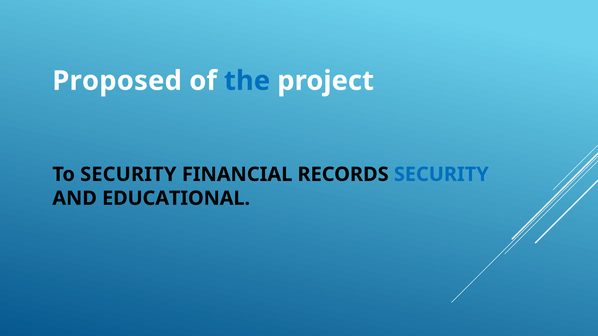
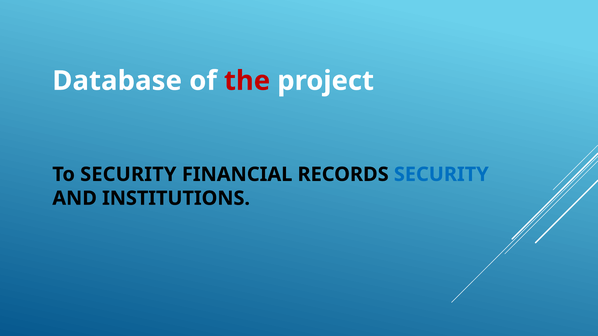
Proposed: Proposed -> Database (117, 81)
the colour: blue -> red (247, 81)
EDUCATIONAL: EDUCATIONAL -> INSTITUTIONS (176, 198)
